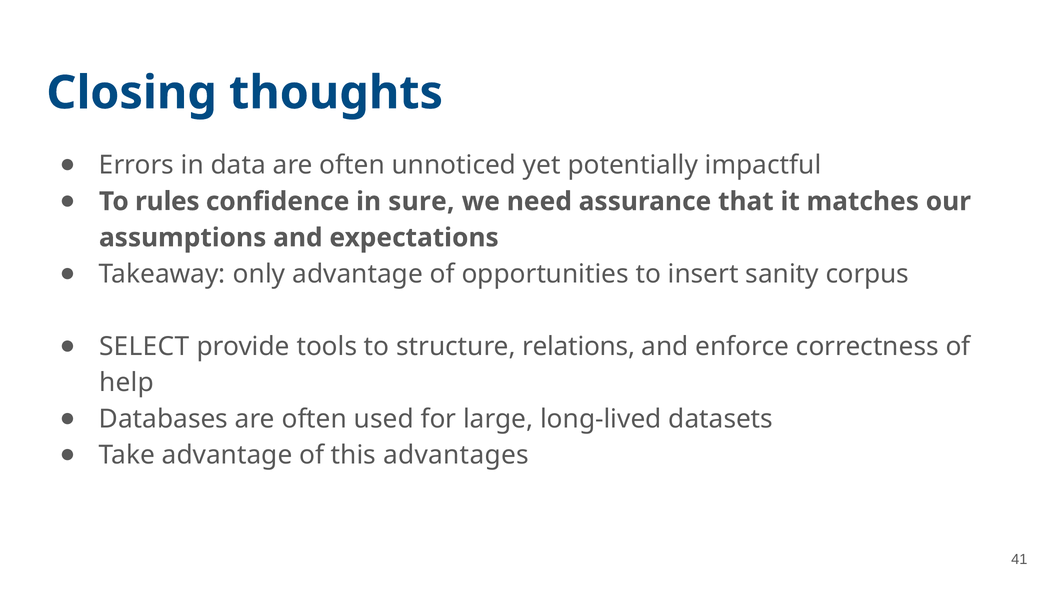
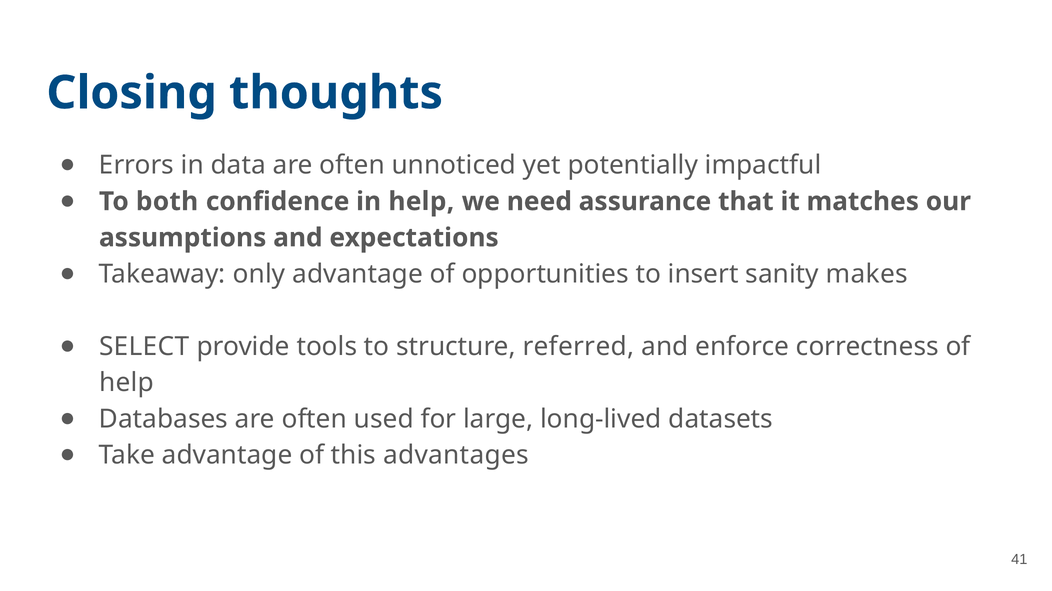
rules: rules -> both (167, 202)
in sure: sure -> help (421, 202)
corpus: corpus -> makes (867, 274)
relations: relations -> referred (578, 347)
